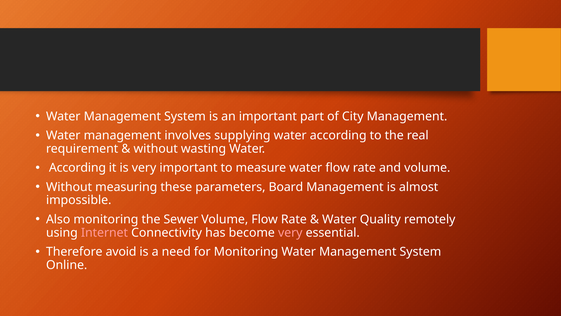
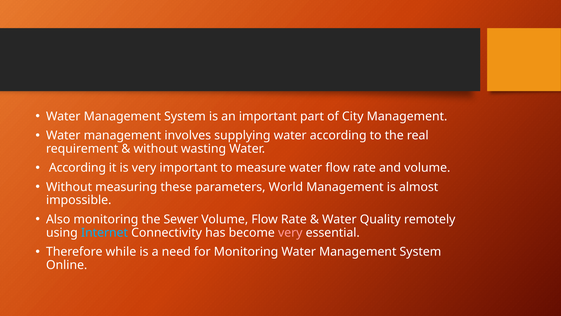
Board: Board -> World (286, 187)
Internet colour: pink -> light blue (104, 232)
avoid: avoid -> while (121, 251)
